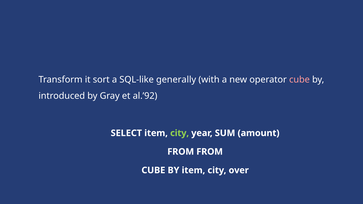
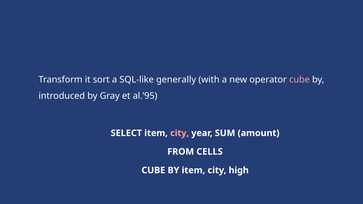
al.’92: al.’92 -> al.’95 (145, 96)
city colour: light green -> pink (180, 133)
FROM FROM: FROM -> CELLS (210, 152)
over: over -> high (239, 170)
